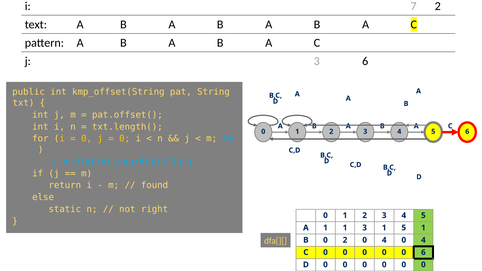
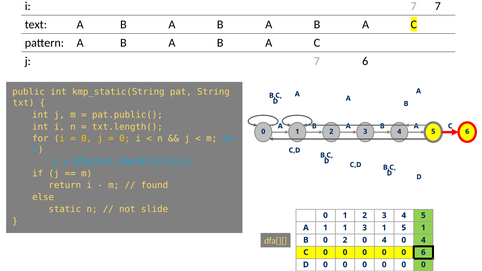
7 2: 2 -> 7 (438, 6)
j 3: 3 -> 7 (317, 61)
kmp_offset(String: kmp_offset(String -> kmp_static(String (118, 92)
pat.offset(: pat.offset( -> pat.public( (127, 115)
right: right -> slide (155, 209)
